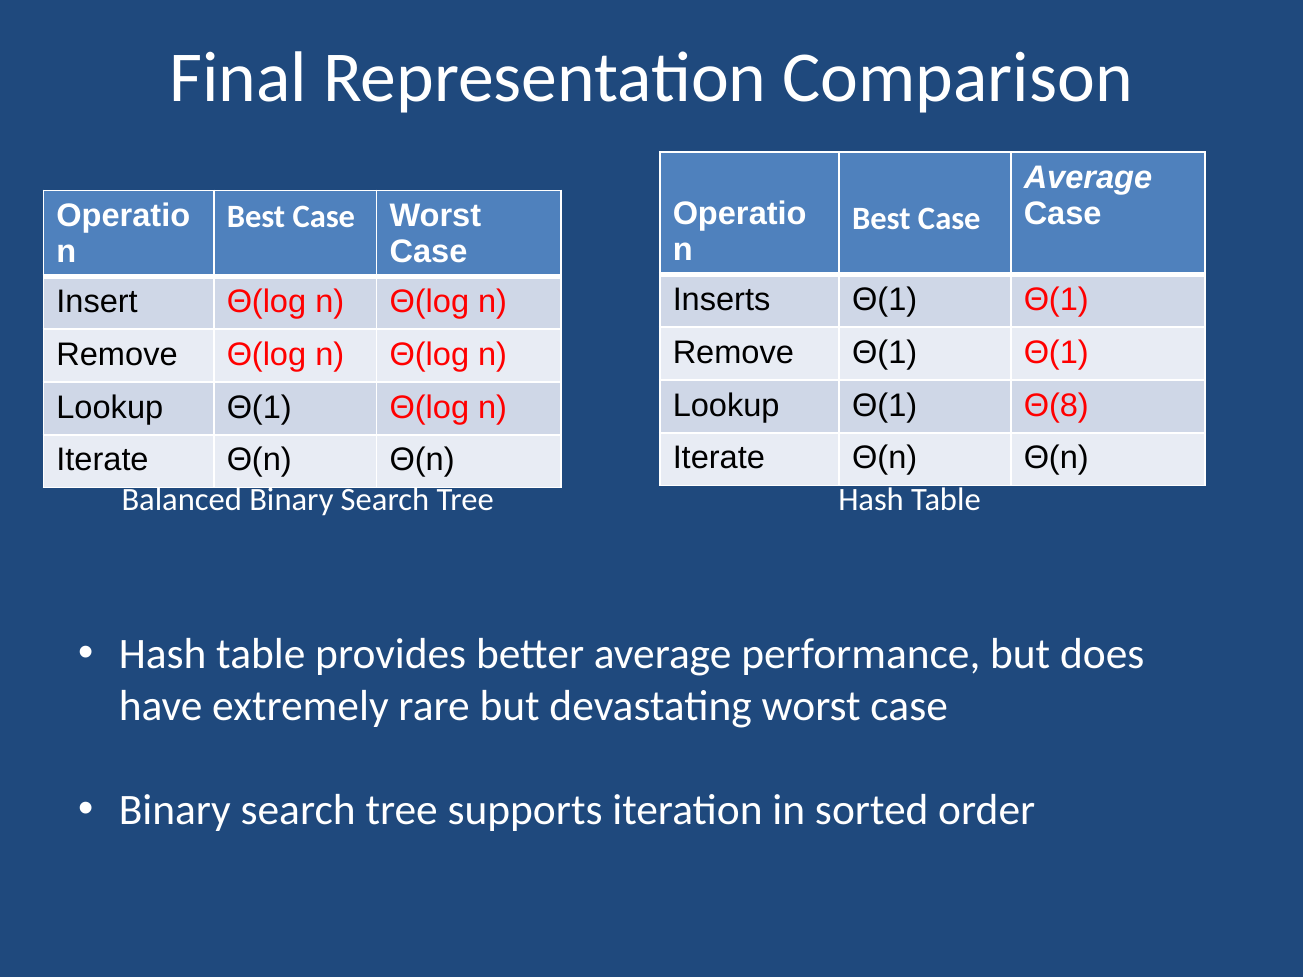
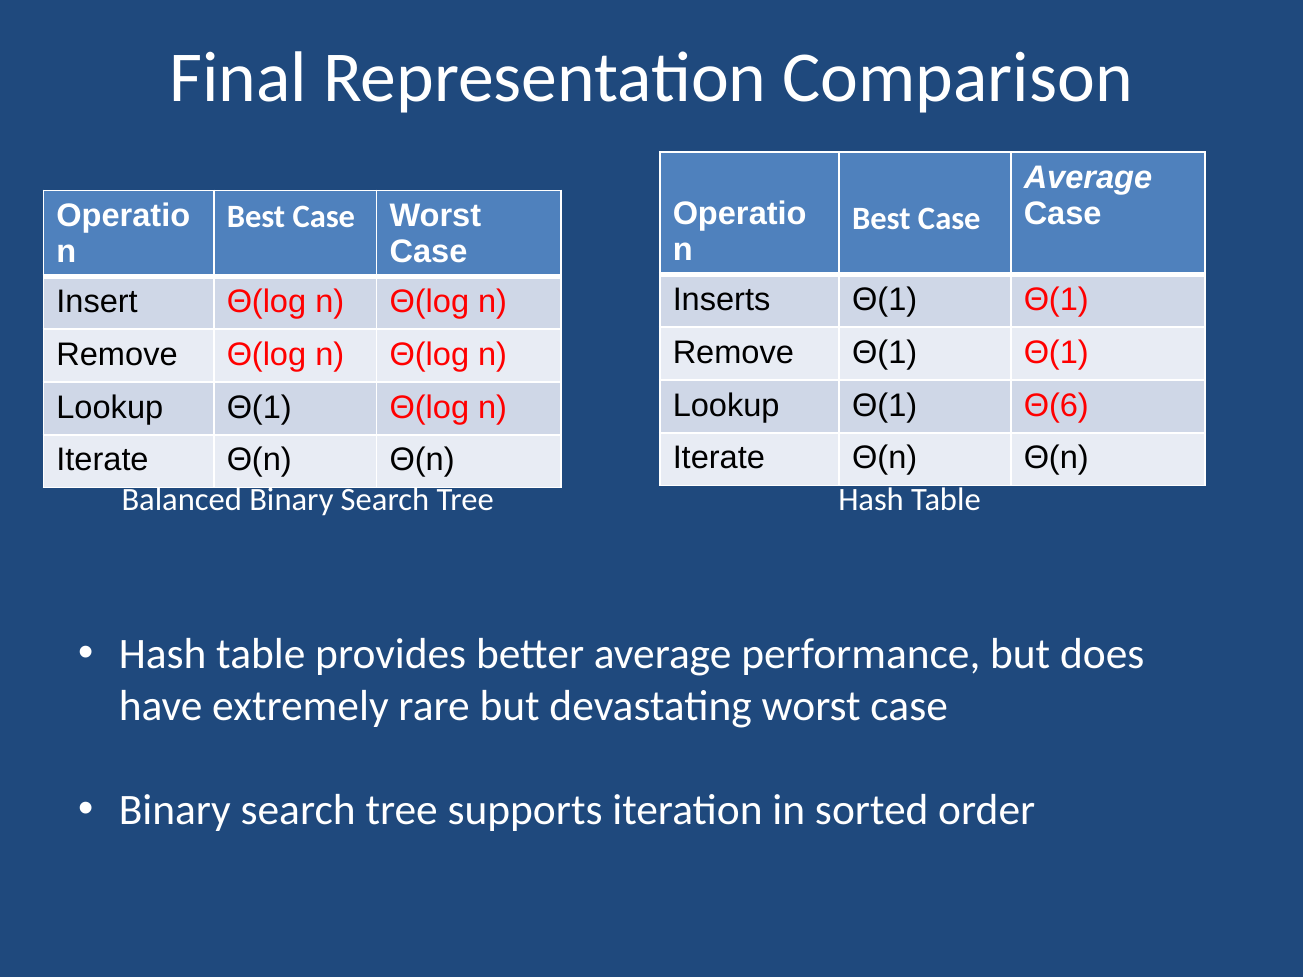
Θ(8: Θ(8 -> Θ(6 (1056, 405)
